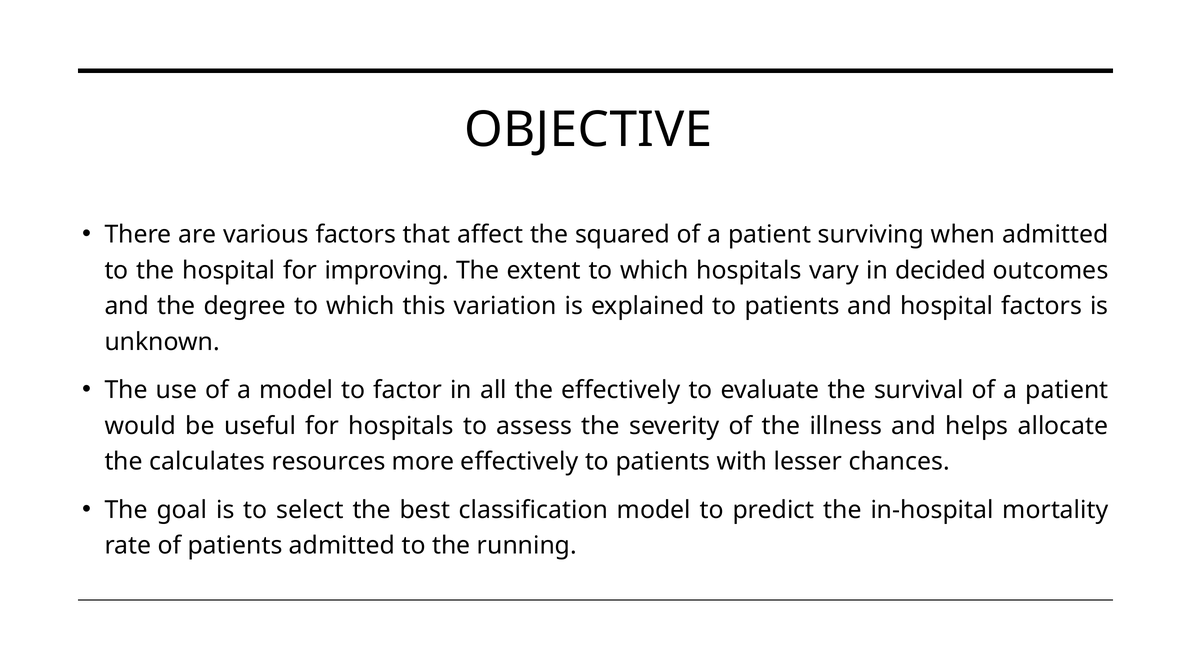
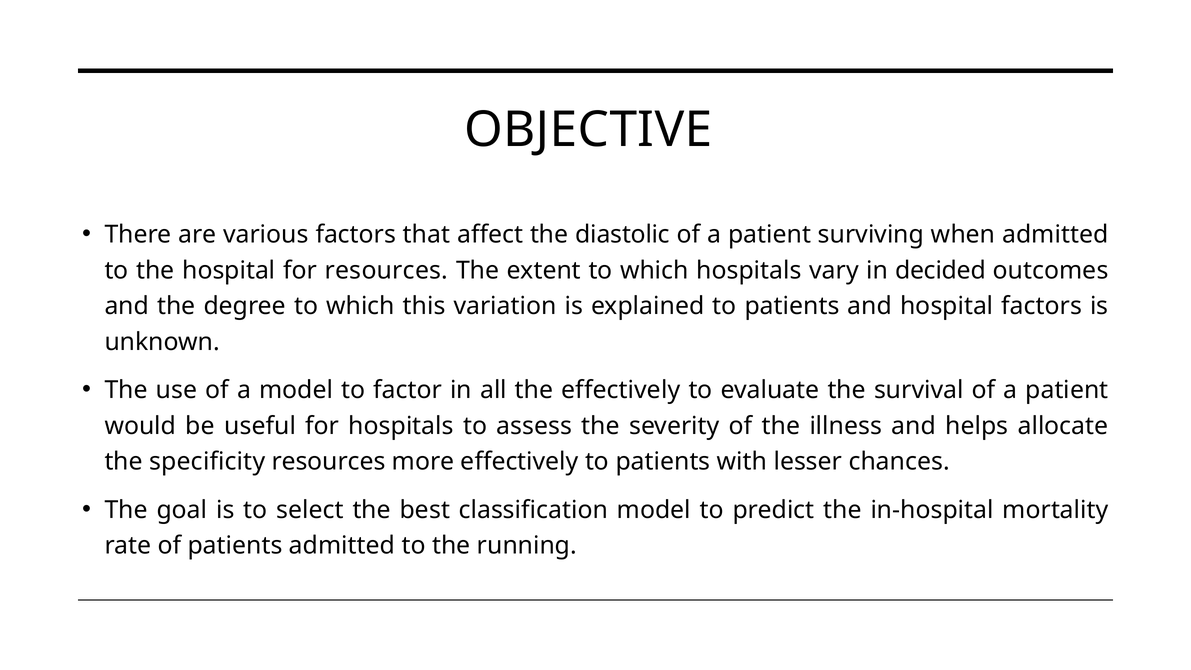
squared: squared -> diastolic (623, 235)
for improving: improving -> resources (386, 270)
calculates: calculates -> specificity (207, 462)
